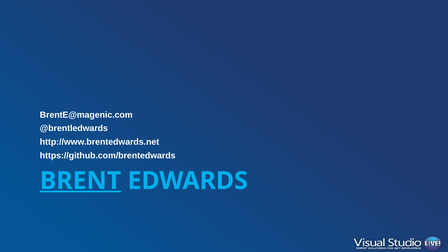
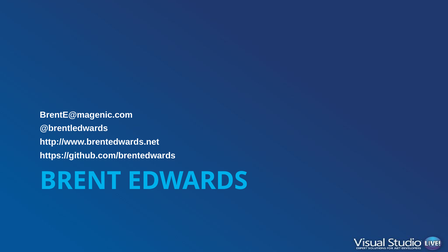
BRENT underline: present -> none (80, 181)
